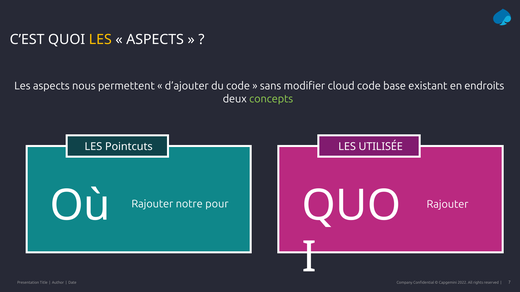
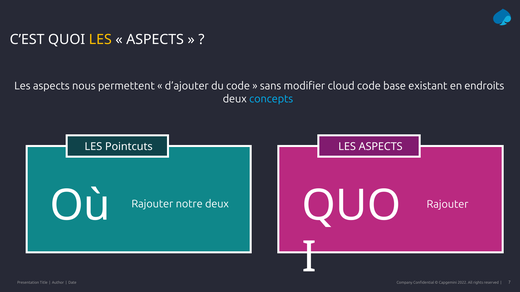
concepts colour: light green -> light blue (271, 99)
UTILISÉE: UTILISÉE -> ASPECTS (381, 147)
notre pour: pour -> deux (217, 204)
